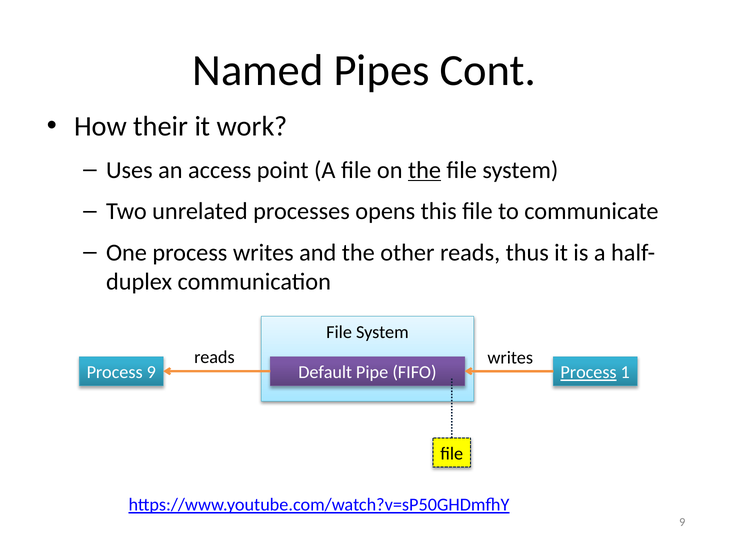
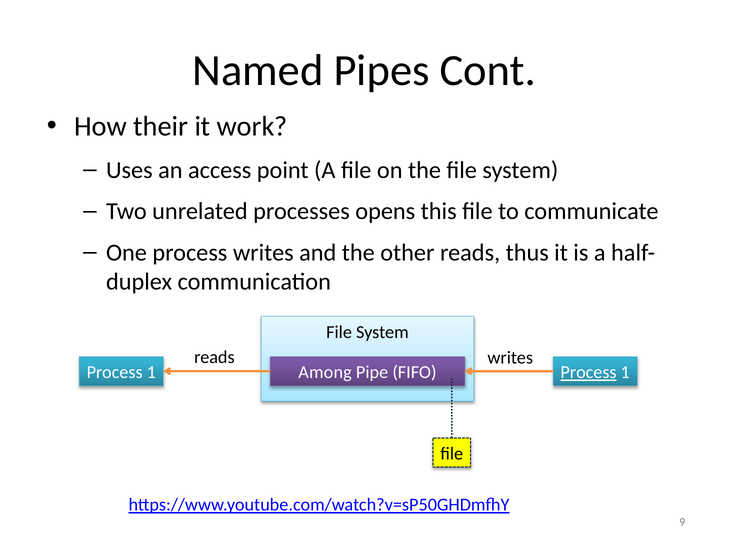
the underline: present -> none (425, 170)
Default: Default -> Among (325, 372)
9: 9 -> 1 (151, 372)
